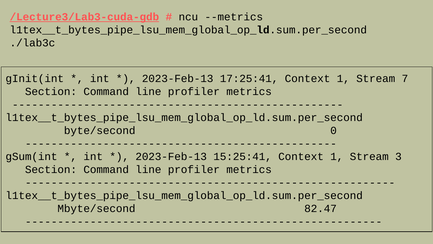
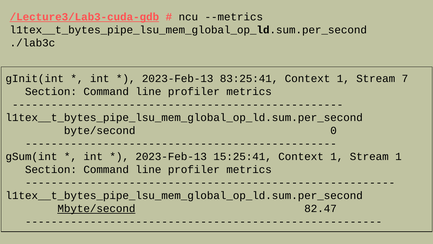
17:25:41: 17:25:41 -> 83:25:41 (249, 78)
Stream 3: 3 -> 1 (398, 156)
Mbyte/second underline: none -> present (96, 208)
